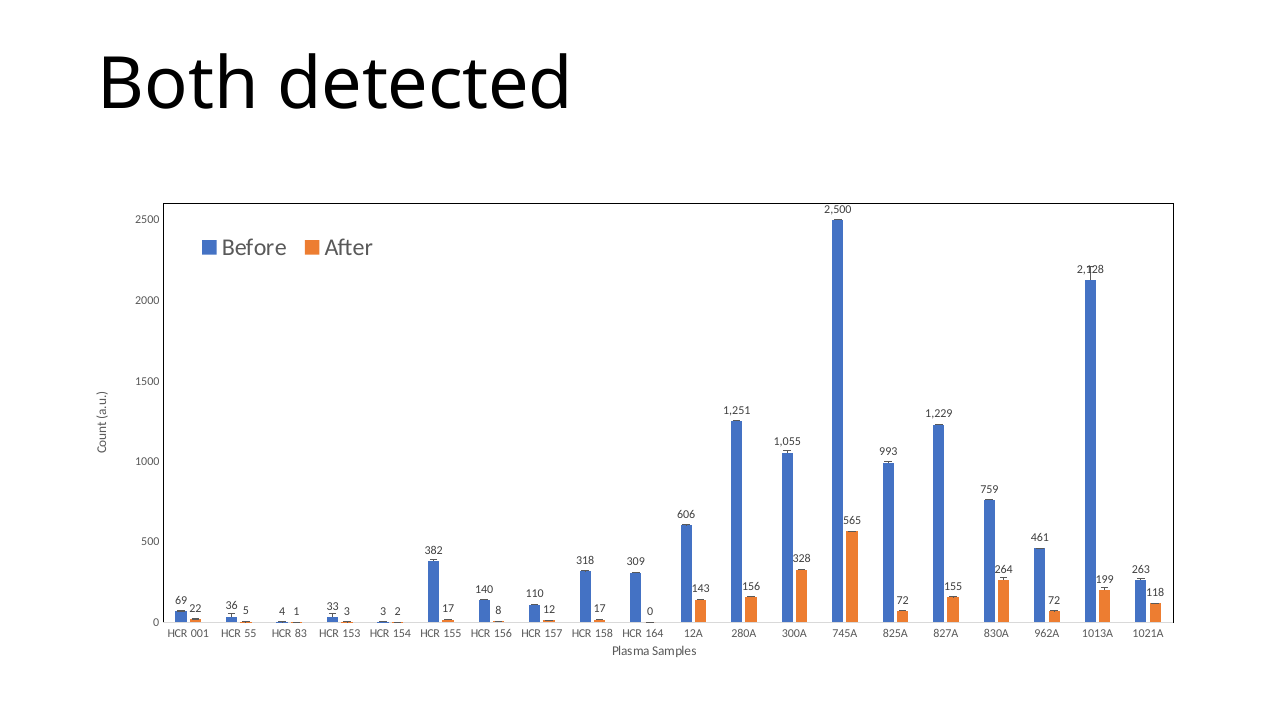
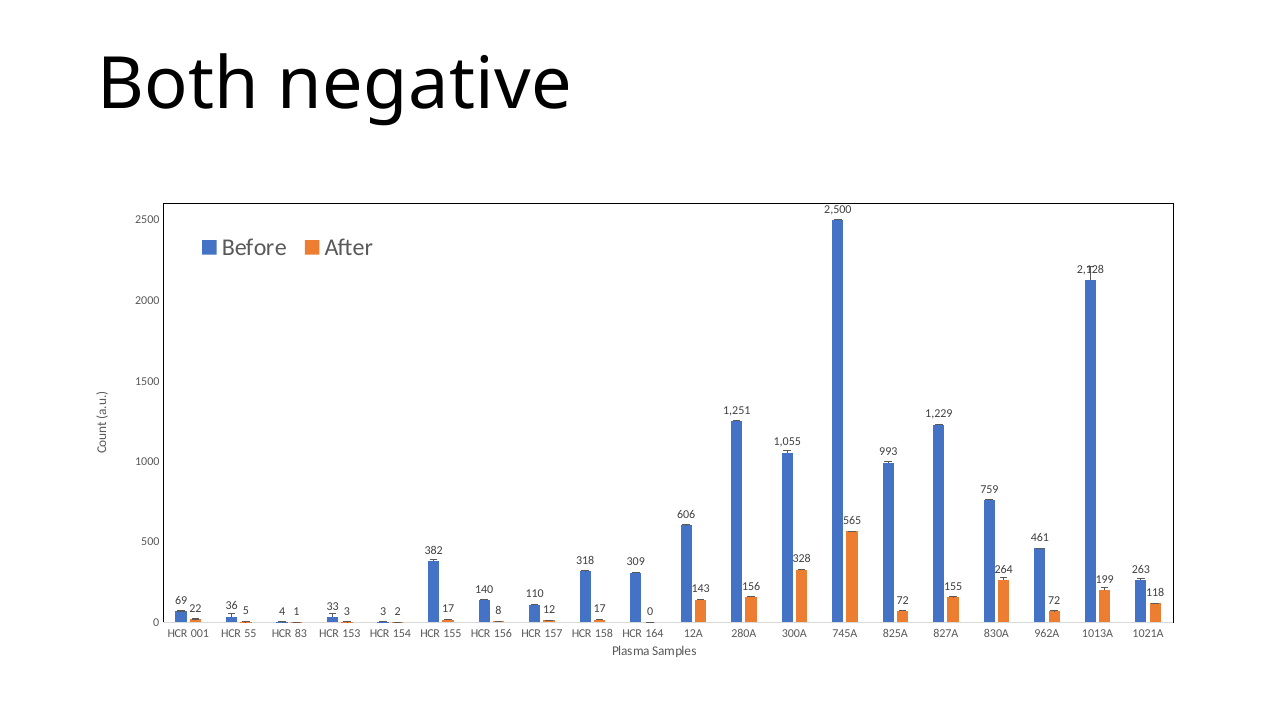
detected: detected -> negative (425, 85)
